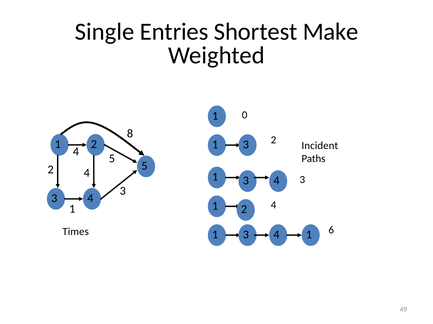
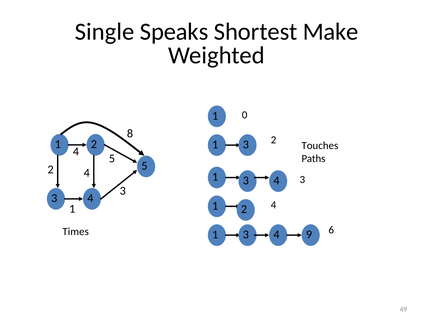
Entries: Entries -> Speaks (174, 32)
Incident: Incident -> Touches (320, 146)
4 1: 1 -> 9 (309, 235)
